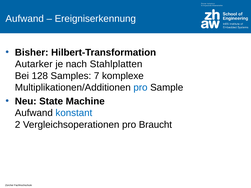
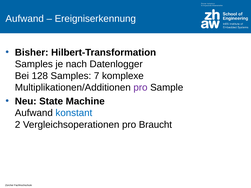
Autarker: Autarker -> Samples (34, 64)
Stahlplatten: Stahlplatten -> Datenlogger (116, 64)
pro colour: blue -> purple (140, 88)
